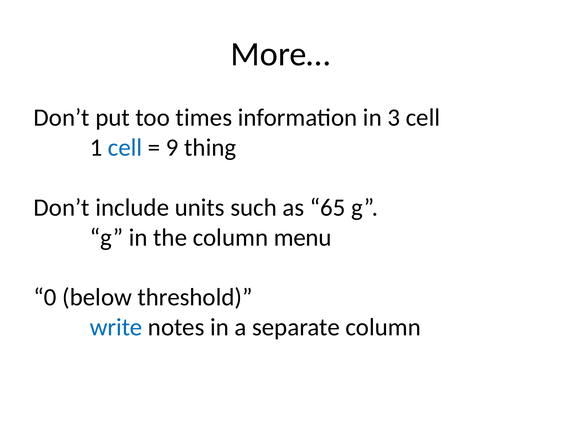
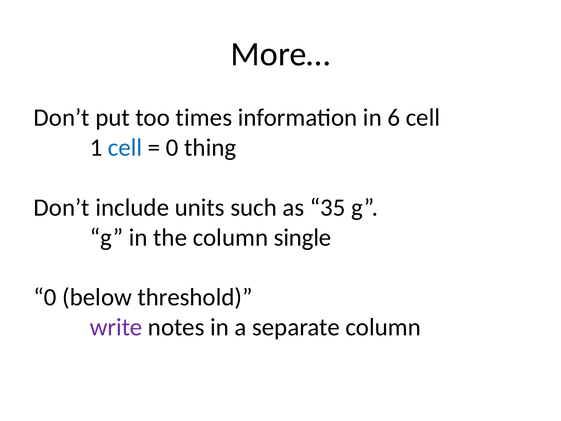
3: 3 -> 6 (394, 118)
9: 9 -> 0 (172, 148)
65: 65 -> 35 (328, 207)
menu: menu -> single (303, 237)
write colour: blue -> purple (116, 327)
